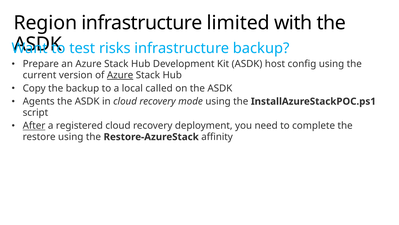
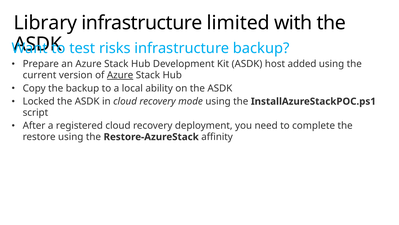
Region: Region -> Library (45, 23)
config: config -> added (302, 64)
called: called -> ability (159, 88)
Agents: Agents -> Locked (39, 101)
After underline: present -> none (34, 125)
